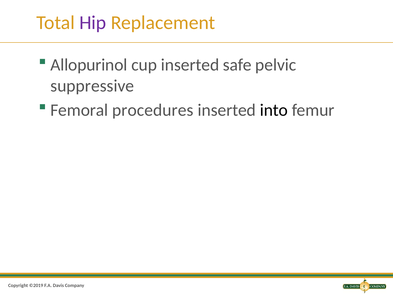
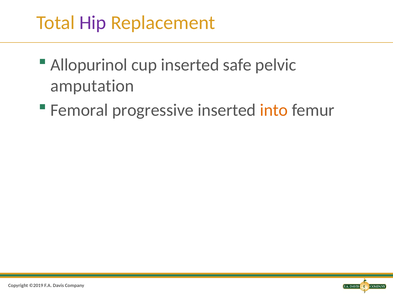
suppressive: suppressive -> amputation (92, 86)
procedures: procedures -> progressive (153, 110)
into colour: black -> orange (274, 110)
